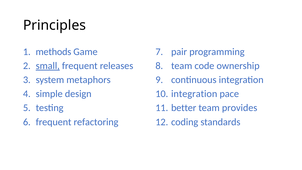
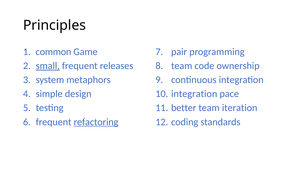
methods: methods -> common (53, 52)
provides: provides -> iteration (240, 108)
refactoring underline: none -> present (96, 122)
